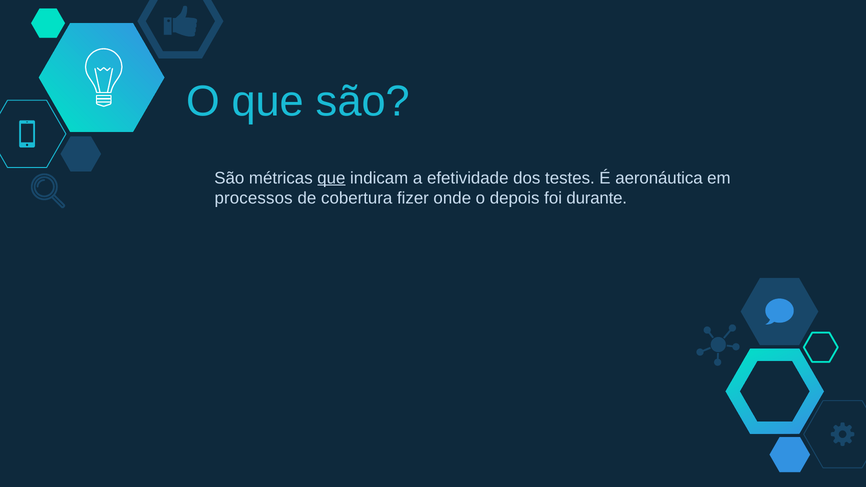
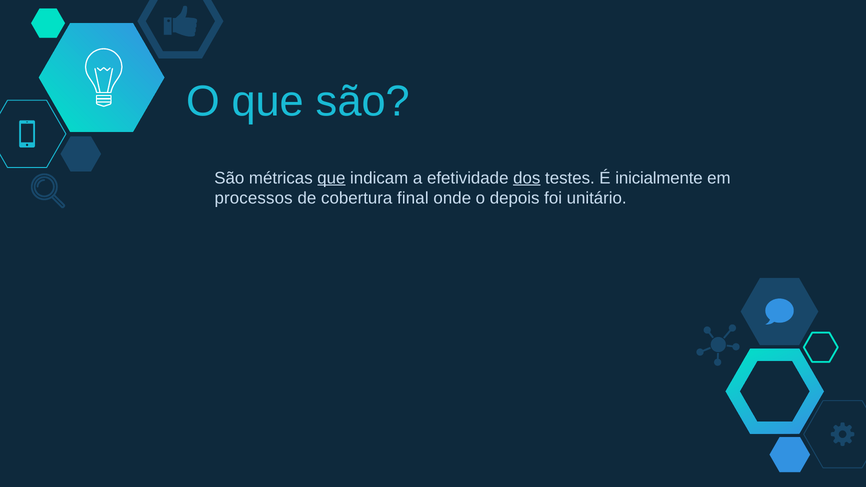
dos underline: none -> present (527, 178)
aeronáutica: aeronáutica -> inicialmente (659, 178)
fizer: fizer -> final (413, 198)
durante: durante -> unitário (597, 198)
